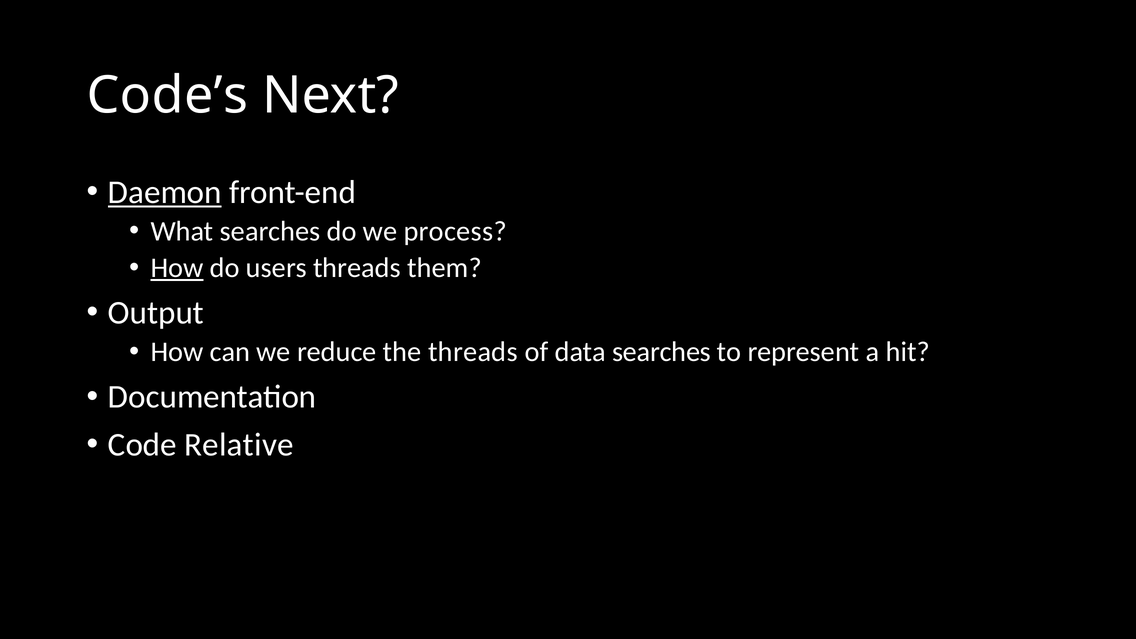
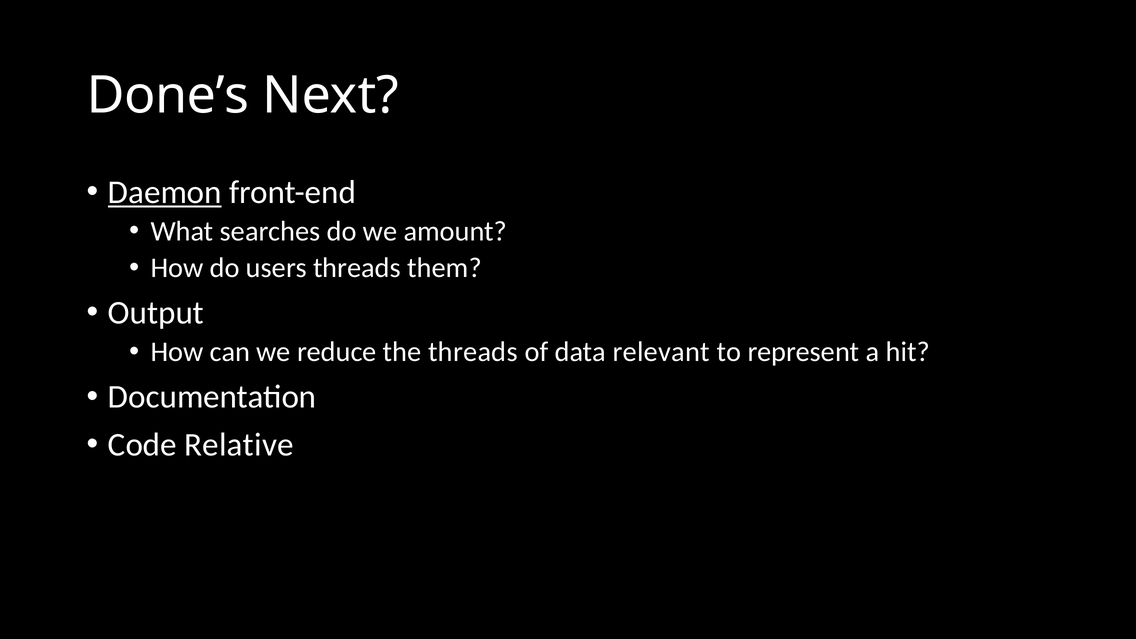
Code’s: Code’s -> Done’s (168, 95)
process: process -> amount (455, 231)
How underline: present -> none (177, 268)
data searches: searches -> relevant (661, 352)
